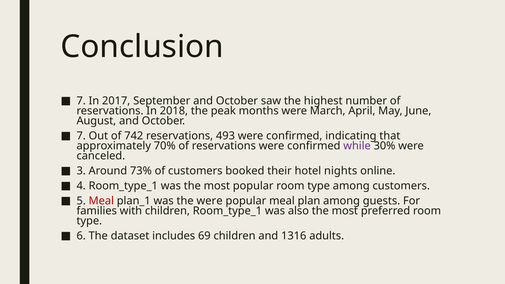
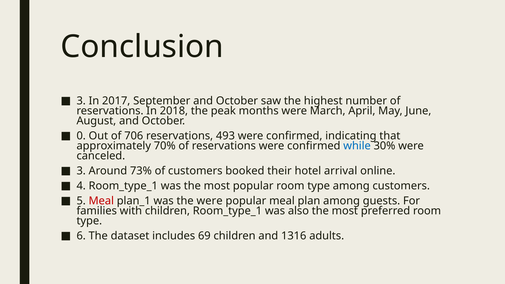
7: 7 -> 3 (81, 101)
7: 7 -> 0 (81, 136)
742: 742 -> 706 (134, 136)
while colour: purple -> blue (357, 146)
nights: nights -> arrival (341, 171)
